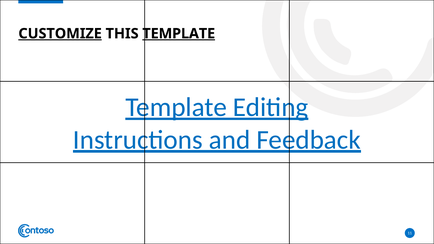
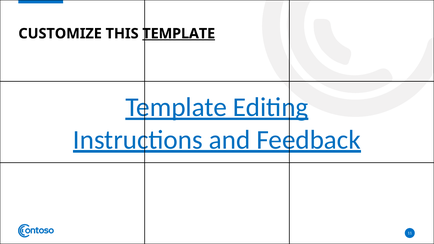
CUSTOMIZE underline: present -> none (60, 34)
